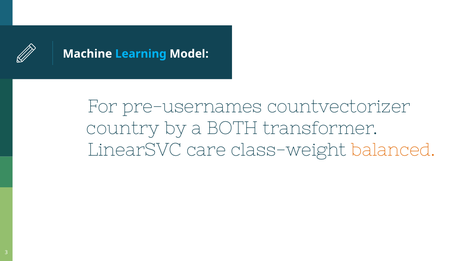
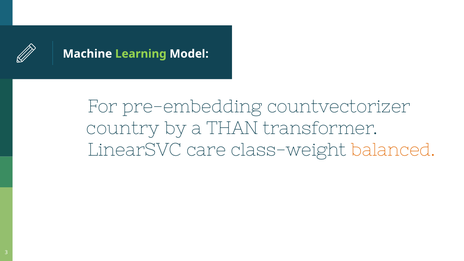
Learning colour: light blue -> light green (141, 54)
pre-usernames: pre-usernames -> pre-embedding (192, 106)
BOTH: BOTH -> THAN (232, 128)
